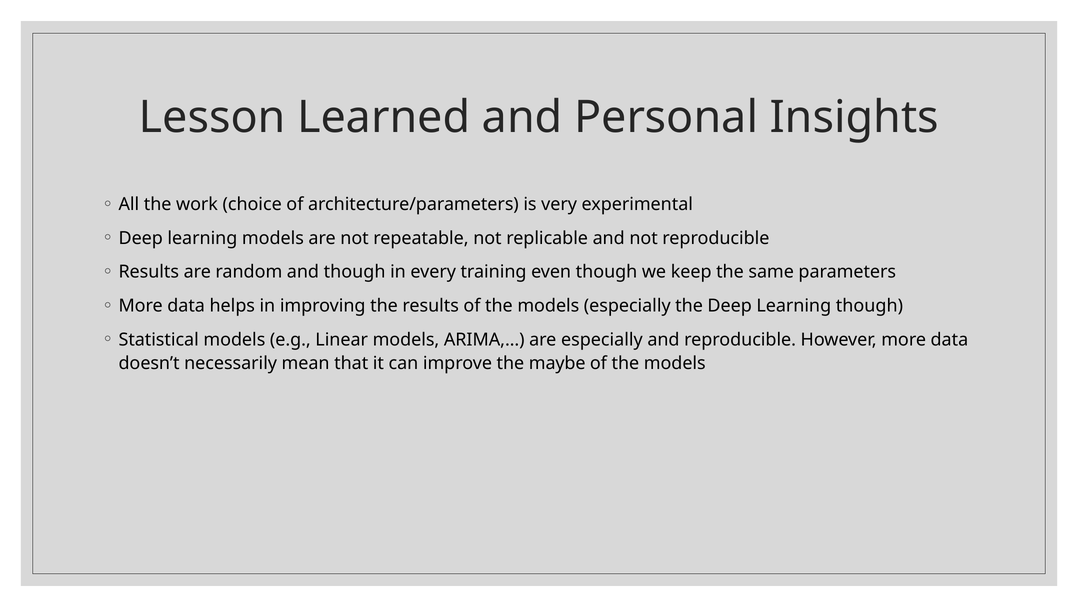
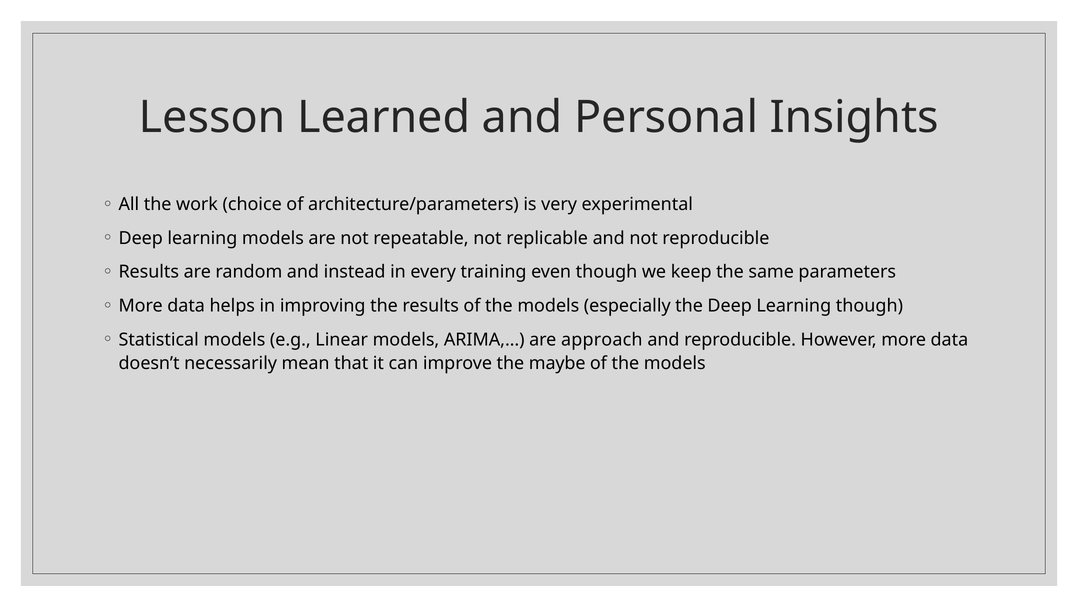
and though: though -> instead (355, 272)
are especially: especially -> approach (602, 339)
